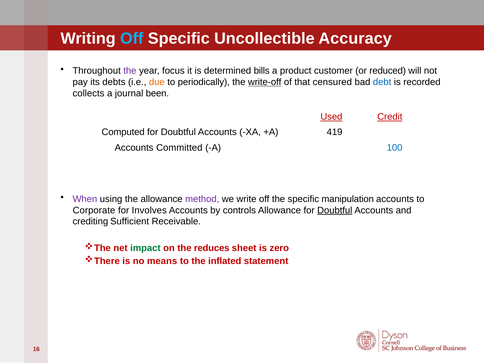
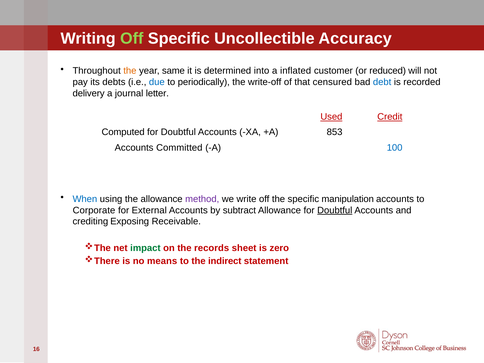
Off colour: light blue -> light green (132, 39)
the colour: purple -> orange (130, 71)
focus: focus -> same (173, 71)
bills: bills -> into (262, 71)
product: product -> inflated (296, 71)
due colour: orange -> blue (157, 82)
write-off underline: present -> none (265, 82)
collects: collects -> delivery (89, 93)
been: been -> letter (157, 93)
419: 419 -> 853 (335, 132)
When colour: purple -> blue (85, 199)
Involves: Involves -> External (149, 210)
controls: controls -> subtract (239, 210)
Sufficient: Sufficient -> Exposing (130, 222)
reduces: reduces -> records (212, 248)
inflated: inflated -> indirect (225, 261)
